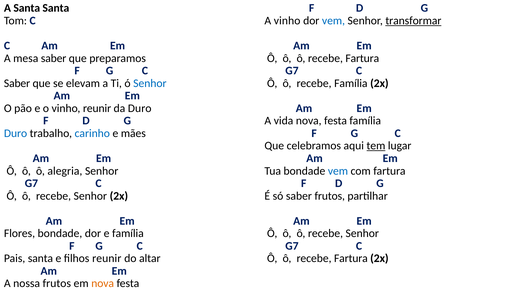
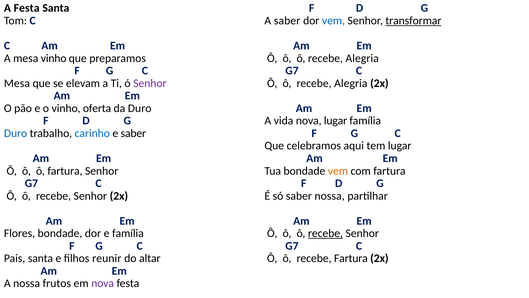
A Santa: Santa -> Festa (27, 8)
A vinho: vinho -> saber (287, 21)
mesa saber: saber -> vinho (54, 58)
Fartura: Fartura -> Alegria (362, 58)
Saber: Saber -> Mesa (17, 83)
Senhor colour: blue -> purple (150, 83)
Família: Família -> Alegria (351, 83)
vinho reunir: reunir -> oferta (97, 108)
vida nova festa: festa -> lugar (336, 121)
e mães: mães -> saber (133, 133)
tem underline: present -> none (376, 146)
ô alegria: alegria -> fartura (65, 171)
vem colour: blue -> orange (338, 171)
saber frutos: frutos -> nossa (330, 196)
recebe underline: none -> present (325, 233)
nova colour: orange -> purple (103, 283)
